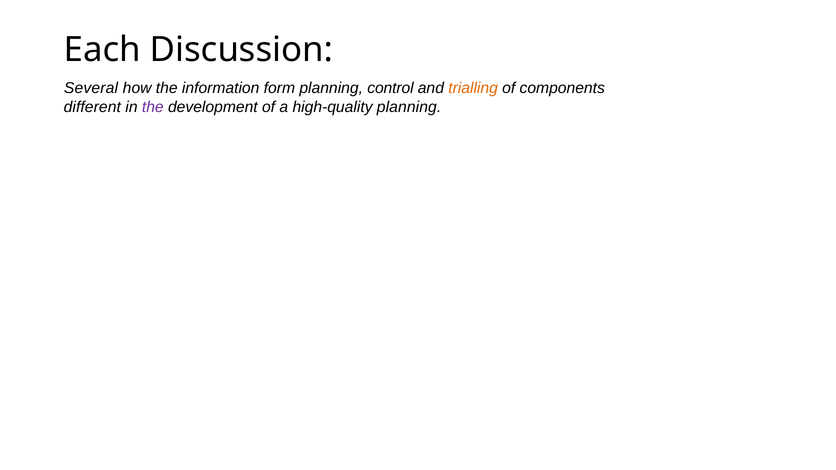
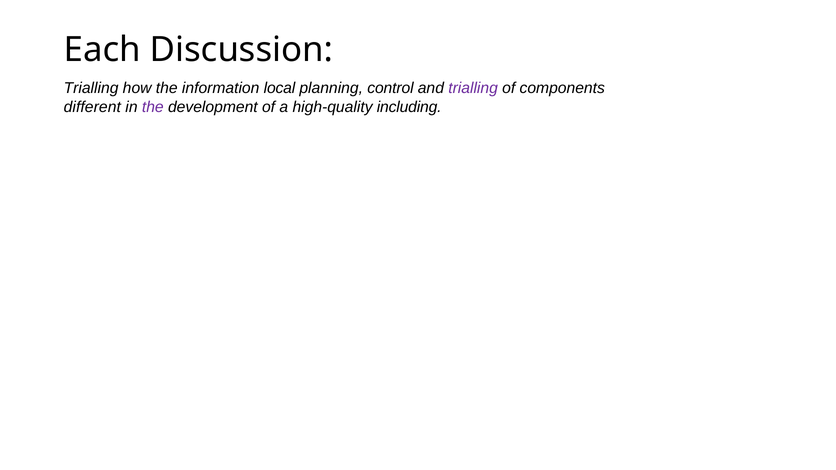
Several: Several -> Trialling (91, 88)
form: form -> local (279, 88)
trialling colour: orange -> purple (473, 88)
high-quality planning: planning -> including (409, 107)
